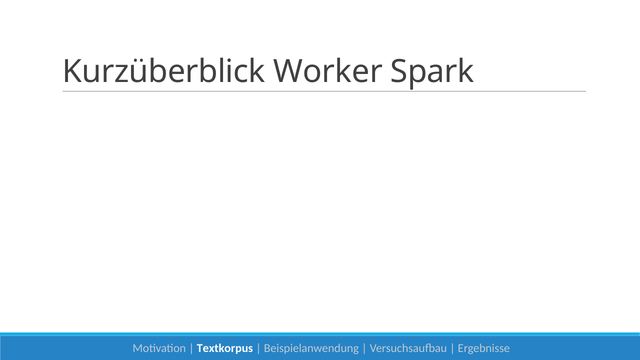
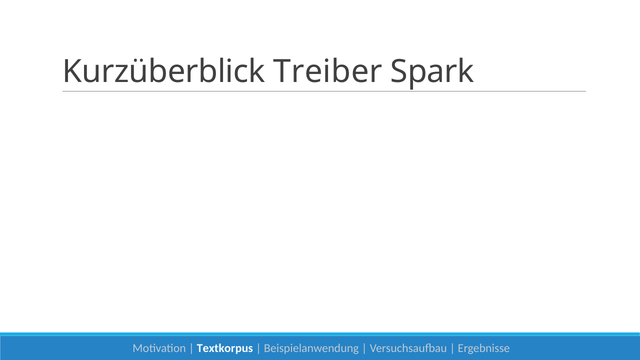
Worker: Worker -> Treiber (328, 72)
